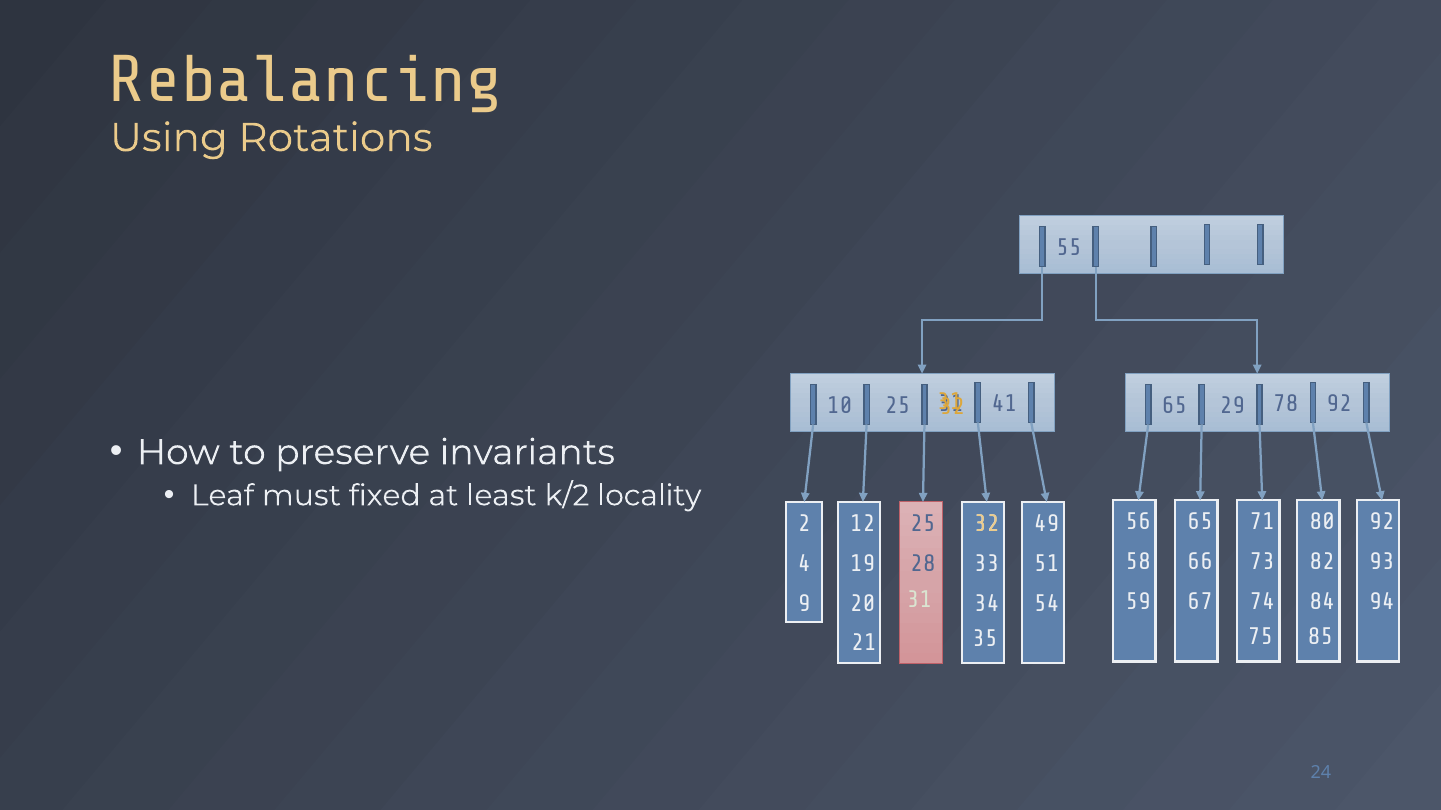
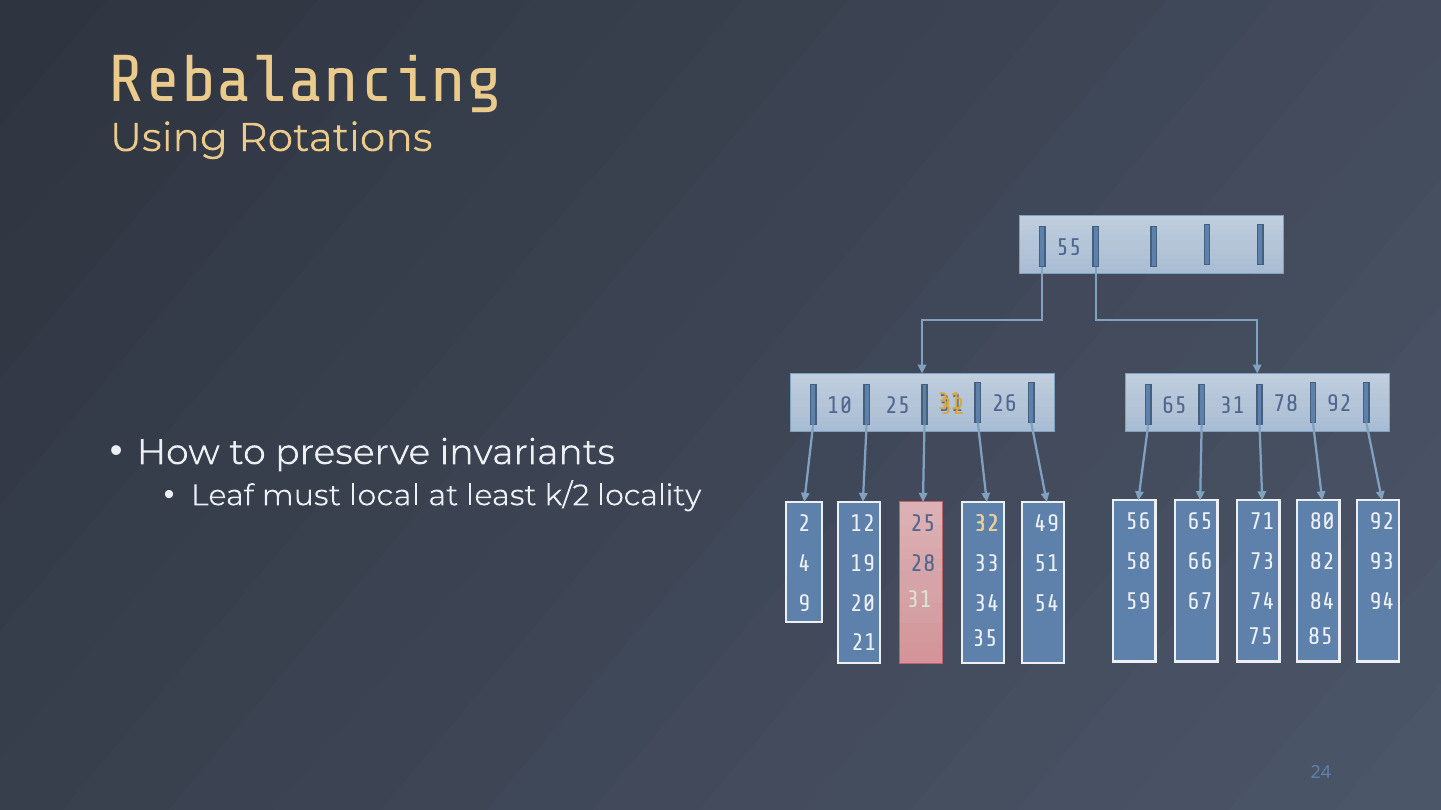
41: 41 -> 26 (1004, 404)
65 29: 29 -> 31 (1232, 406)
fixed: fixed -> local (384, 496)
